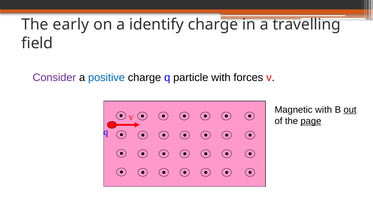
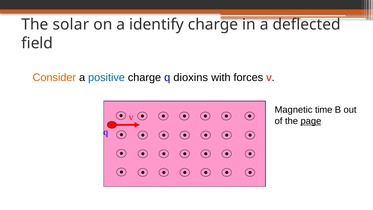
early: early -> solar (71, 24)
travelling: travelling -> deflected (307, 24)
Consider colour: purple -> orange (54, 78)
particle: particle -> dioxins (191, 78)
Magnetic with: with -> time (324, 110)
out underline: present -> none (350, 110)
